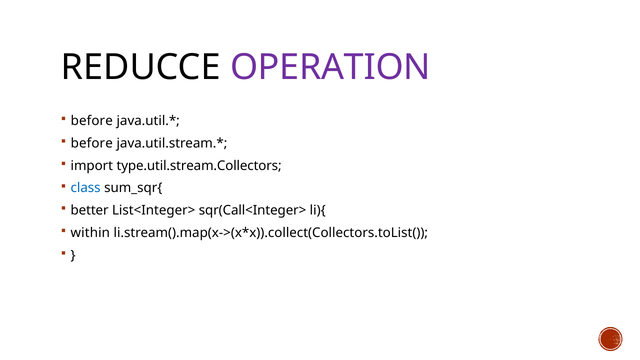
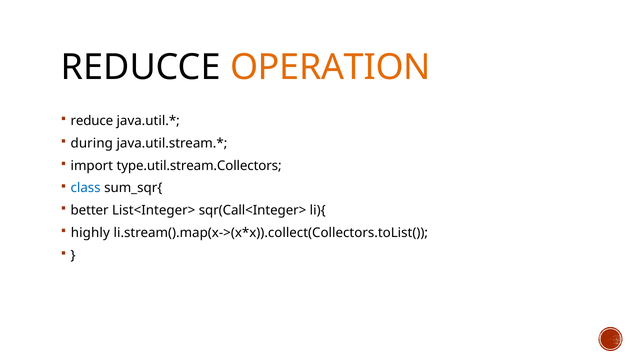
OPERATION colour: purple -> orange (330, 67)
before: before -> reduce (92, 121)
before: before -> during (92, 143)
within: within -> highly (90, 233)
